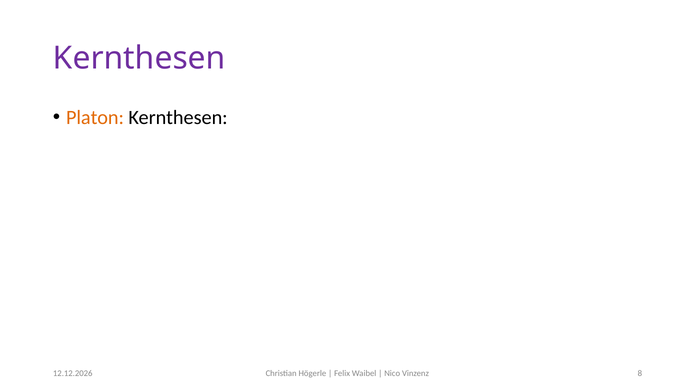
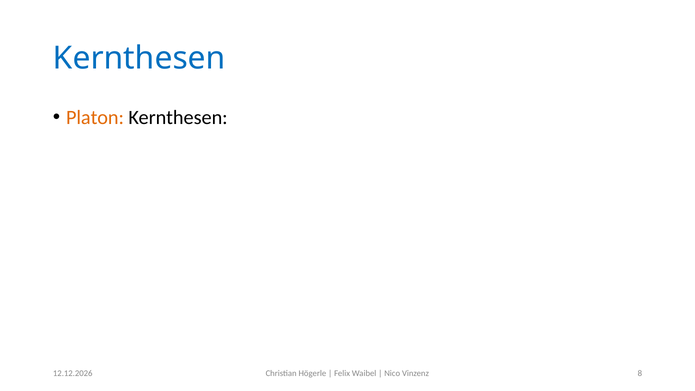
Kernthesen colour: purple -> blue (139, 58)
